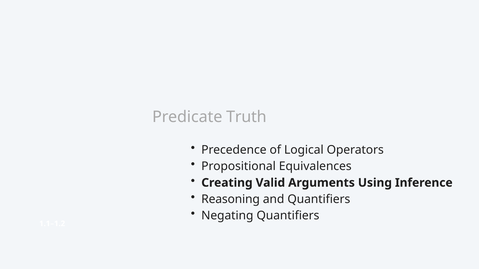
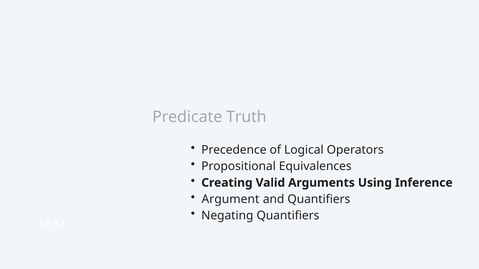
Reasoning: Reasoning -> Argument (230, 199)
